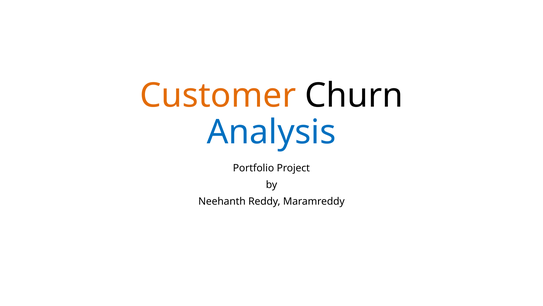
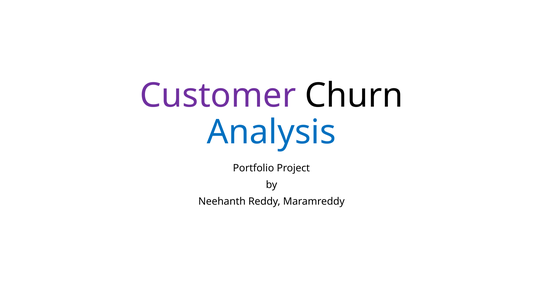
Customer colour: orange -> purple (218, 95)
